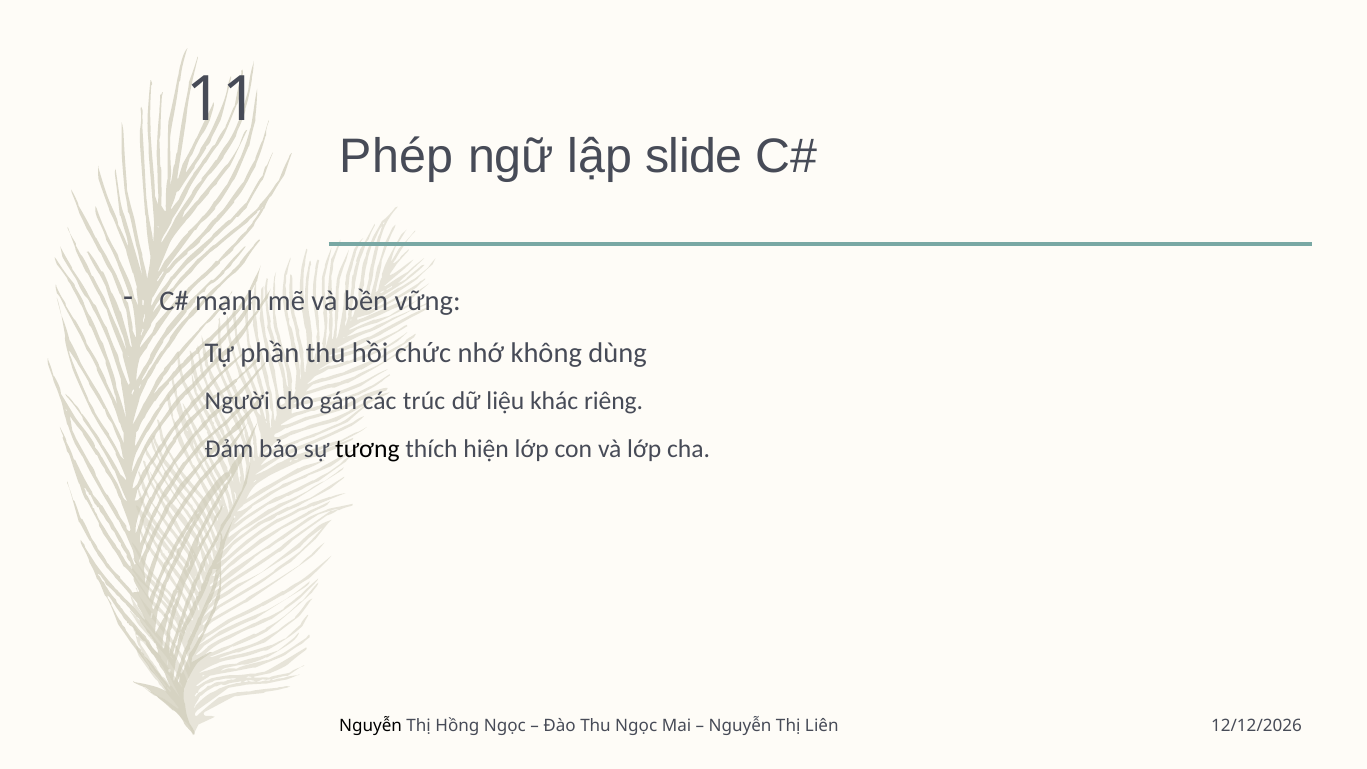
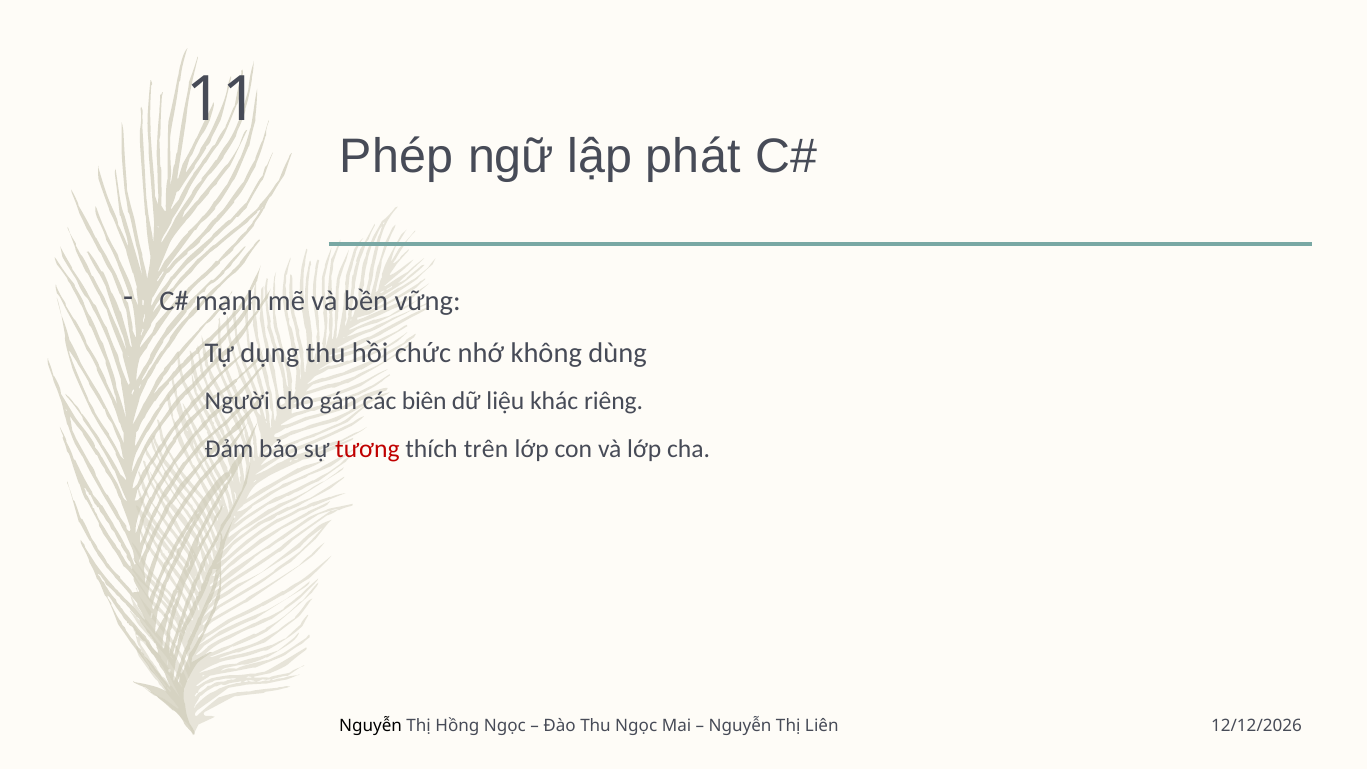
slide: slide -> phát (693, 156)
phần: phần -> dụng (270, 353)
trúc: trúc -> biên (424, 401)
tương colour: black -> red (367, 449)
hiện: hiện -> trên (486, 449)
